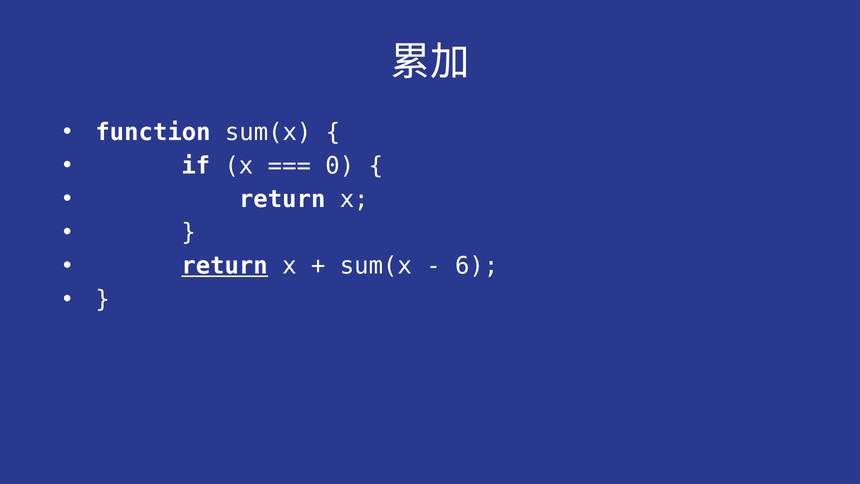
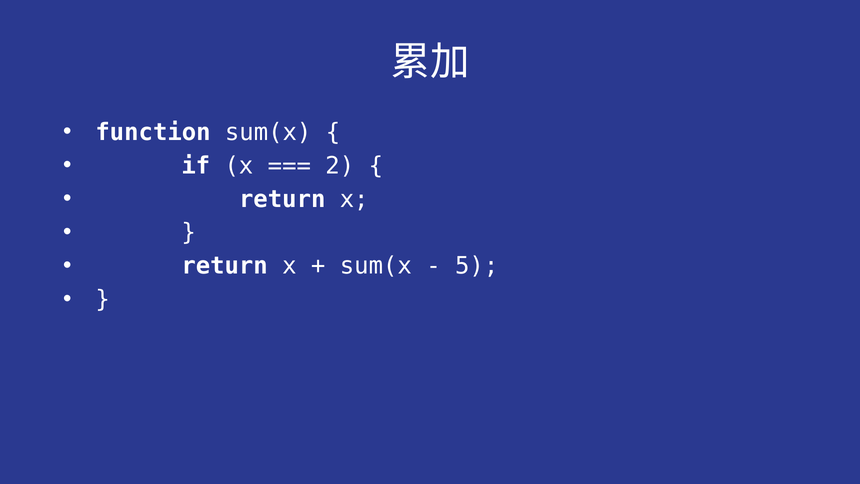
0: 0 -> 2 (340, 166)
return underline: present -> none (225, 266)
6: 6 -> 5 (477, 266)
